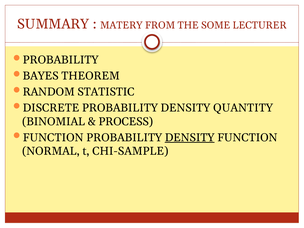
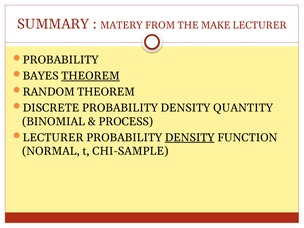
SOME: SOME -> MAKE (216, 25)
THEOREM underline: none -> present (91, 76)
RANDOM STATISTIC: STATISTIC -> THEOREM (106, 92)
FUNCTION: FUNCTION -> LECTURER (53, 138)
